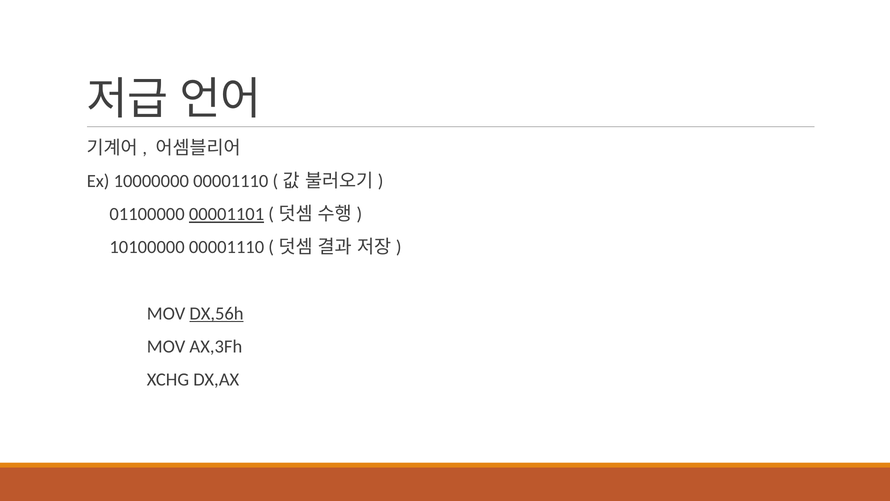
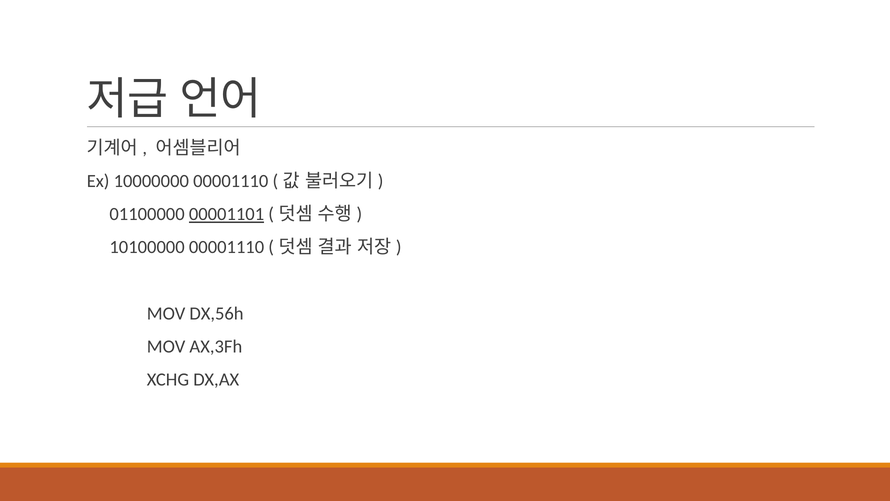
DX,56h underline: present -> none (216, 313)
